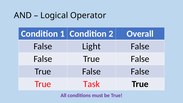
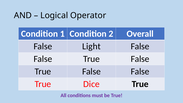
Task: Task -> Dice (91, 84)
